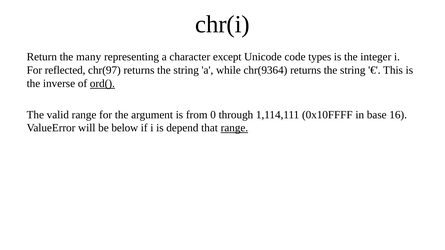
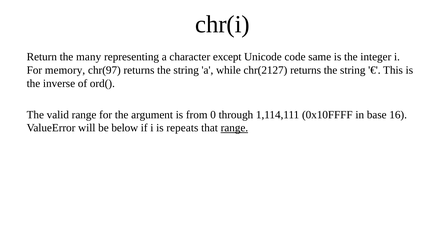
types: types -> same (320, 57)
reflected: reflected -> memory (65, 70)
chr(9364: chr(9364 -> chr(2127 (265, 70)
ord( underline: present -> none (102, 84)
depend: depend -> repeats (182, 128)
